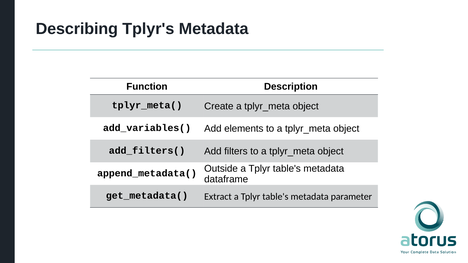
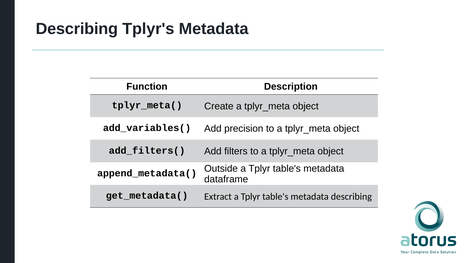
elements: elements -> precision (244, 129)
metadata parameter: parameter -> describing (351, 197)
